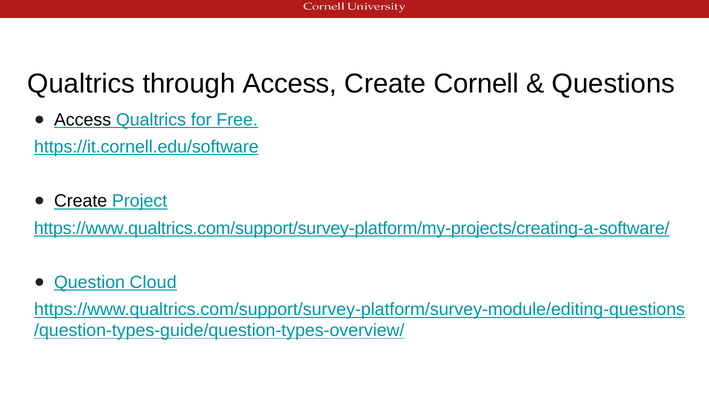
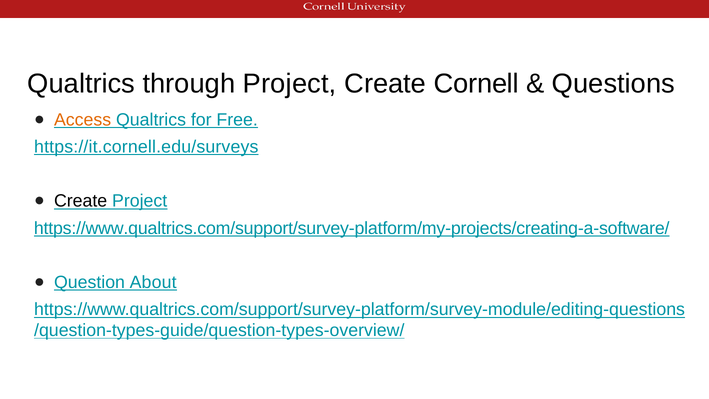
through Access: Access -> Project (290, 84)
Access colour: black -> orange (83, 120)
https://it.cornell.edu/software: https://it.cornell.edu/software -> https://it.cornell.edu/surveys (146, 147)
Cloud: Cloud -> About (153, 282)
